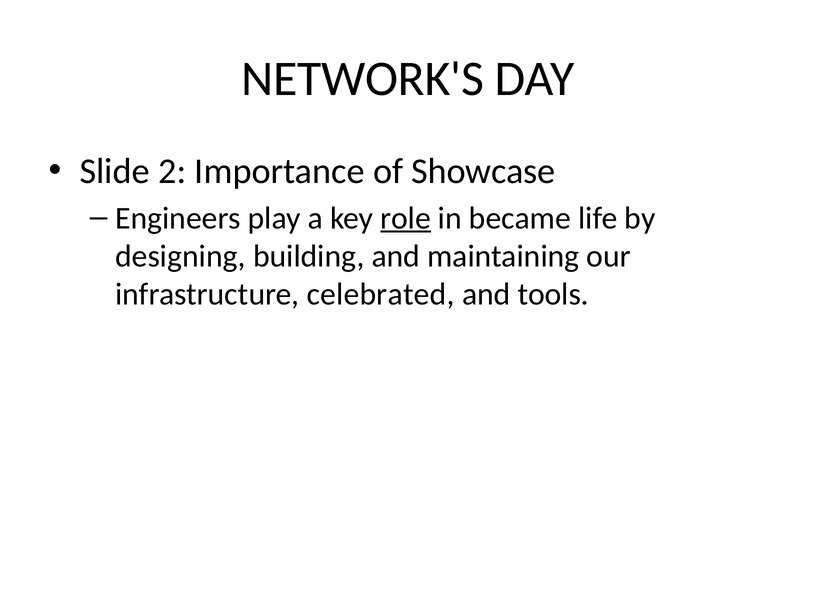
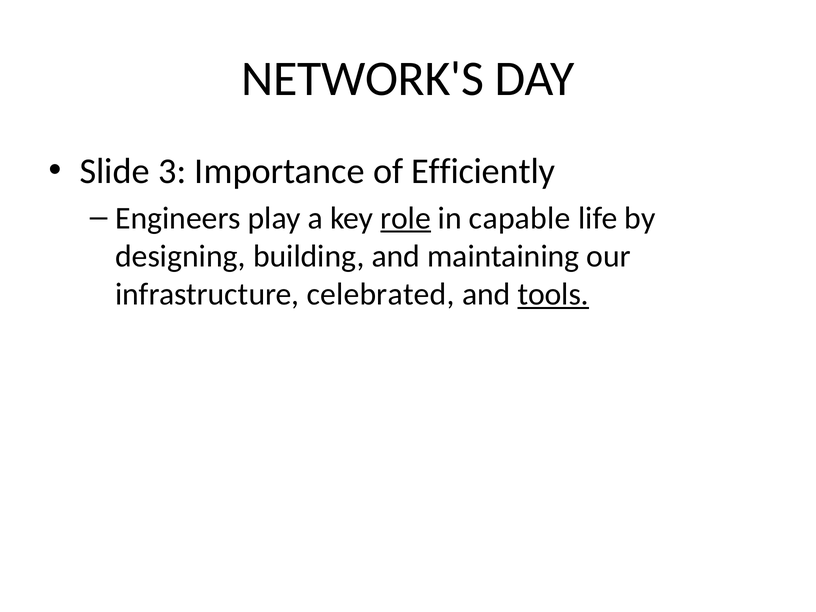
2: 2 -> 3 (172, 171)
Showcase: Showcase -> Efficiently (483, 171)
became: became -> capable (520, 218)
tools underline: none -> present (553, 294)
